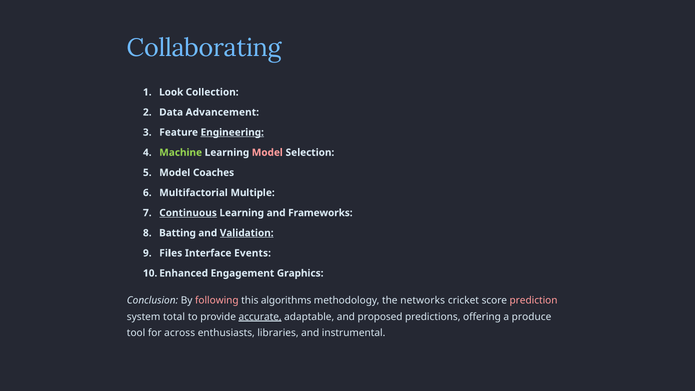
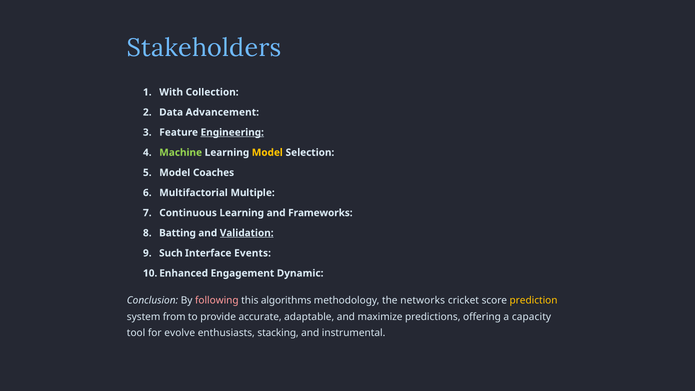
Collaborating: Collaborating -> Stakeholders (204, 48)
Look: Look -> With (171, 92)
Model colour: pink -> yellow (267, 152)
Continuous underline: present -> none (188, 213)
Files: Files -> Such (171, 253)
Graphics: Graphics -> Dynamic (300, 273)
prediction colour: pink -> yellow (534, 301)
total: total -> from (174, 317)
accurate underline: present -> none (260, 317)
proposed: proposed -> maximize (380, 317)
produce: produce -> capacity (532, 317)
across: across -> evolve (180, 333)
libraries: libraries -> stacking (278, 333)
